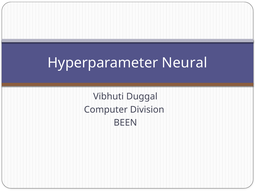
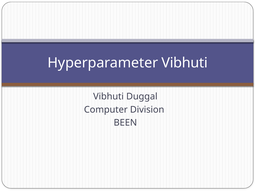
Hyperparameter Neural: Neural -> Vibhuti (185, 63)
